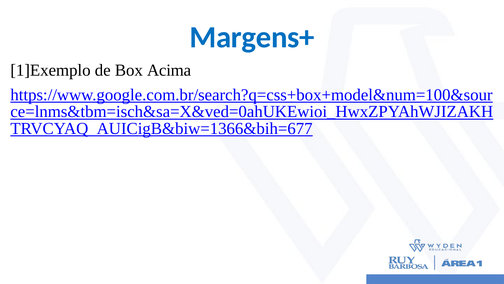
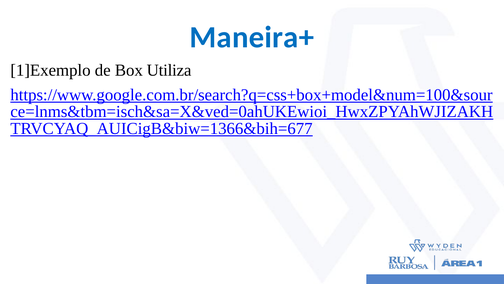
Margens+: Margens+ -> Maneira+ (252, 37)
Acima: Acima -> Utiliza (169, 70)
